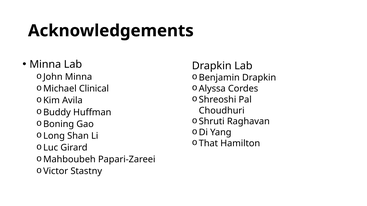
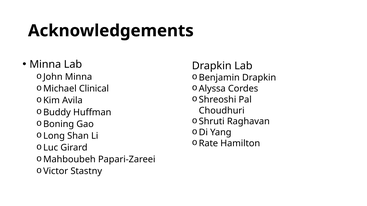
That: That -> Rate (208, 144)
